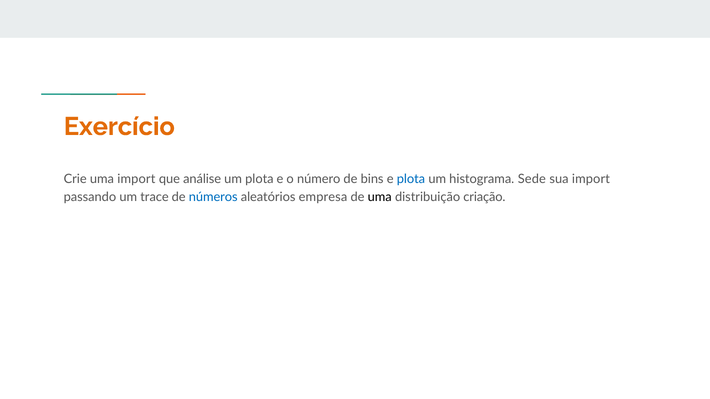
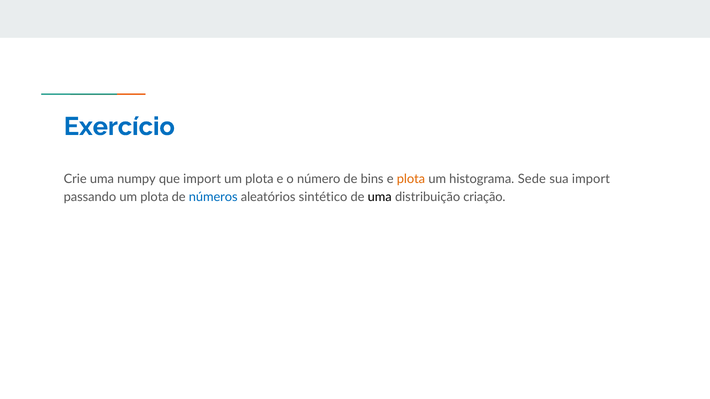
Exercício colour: orange -> blue (119, 127)
uma import: import -> numpy (136, 179)
que análise: análise -> import (202, 179)
plota colour: blue -> orange (411, 179)
passando um trace: trace -> plota (155, 197)
empresa: empresa -> sintético (323, 197)
